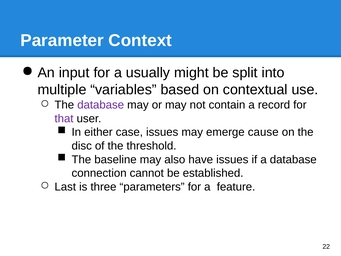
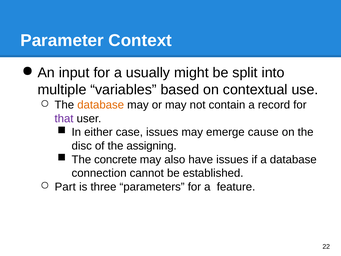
database colour: purple -> orange (101, 105)
threshold: threshold -> assigning (152, 146)
baseline: baseline -> concrete (116, 159)
Last: Last -> Part (65, 187)
